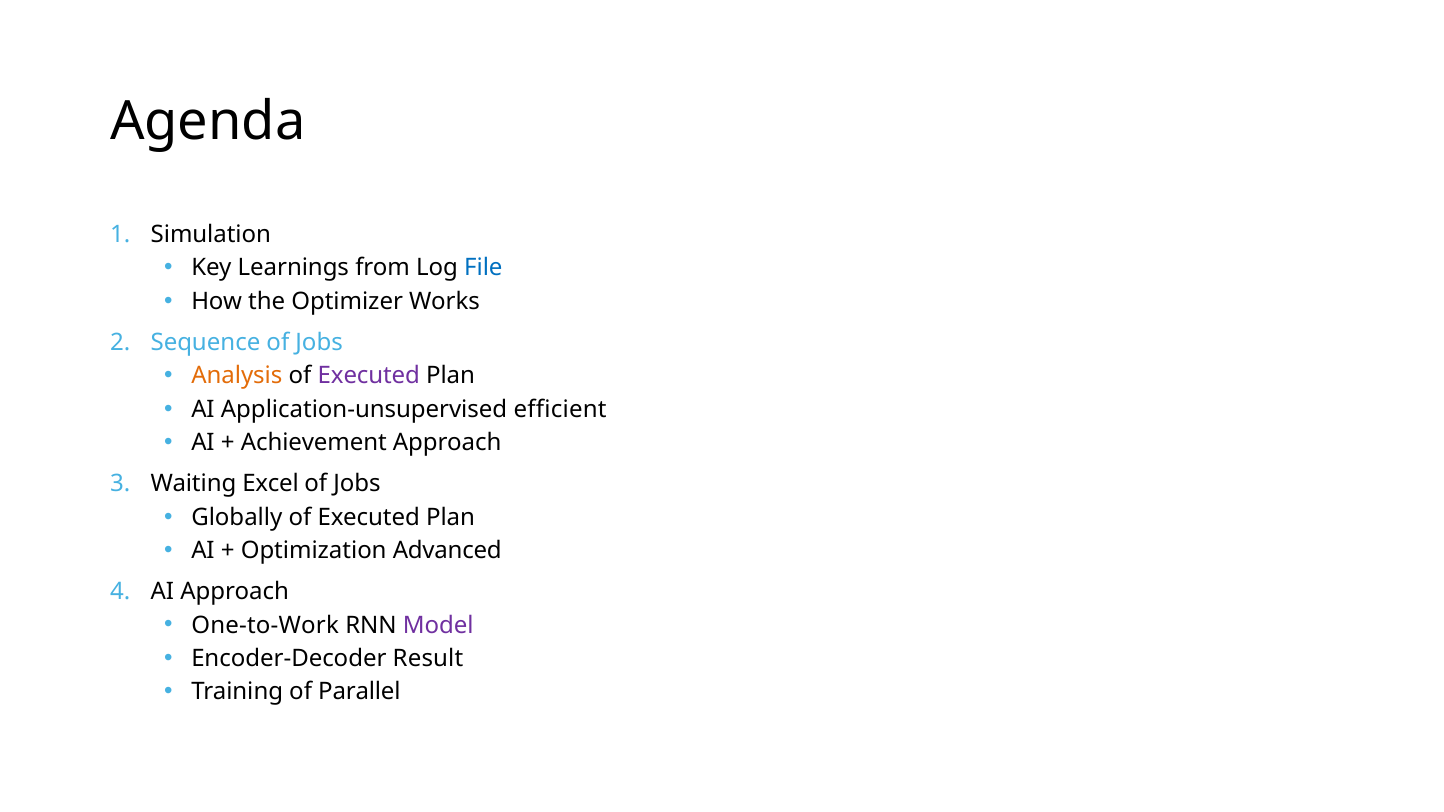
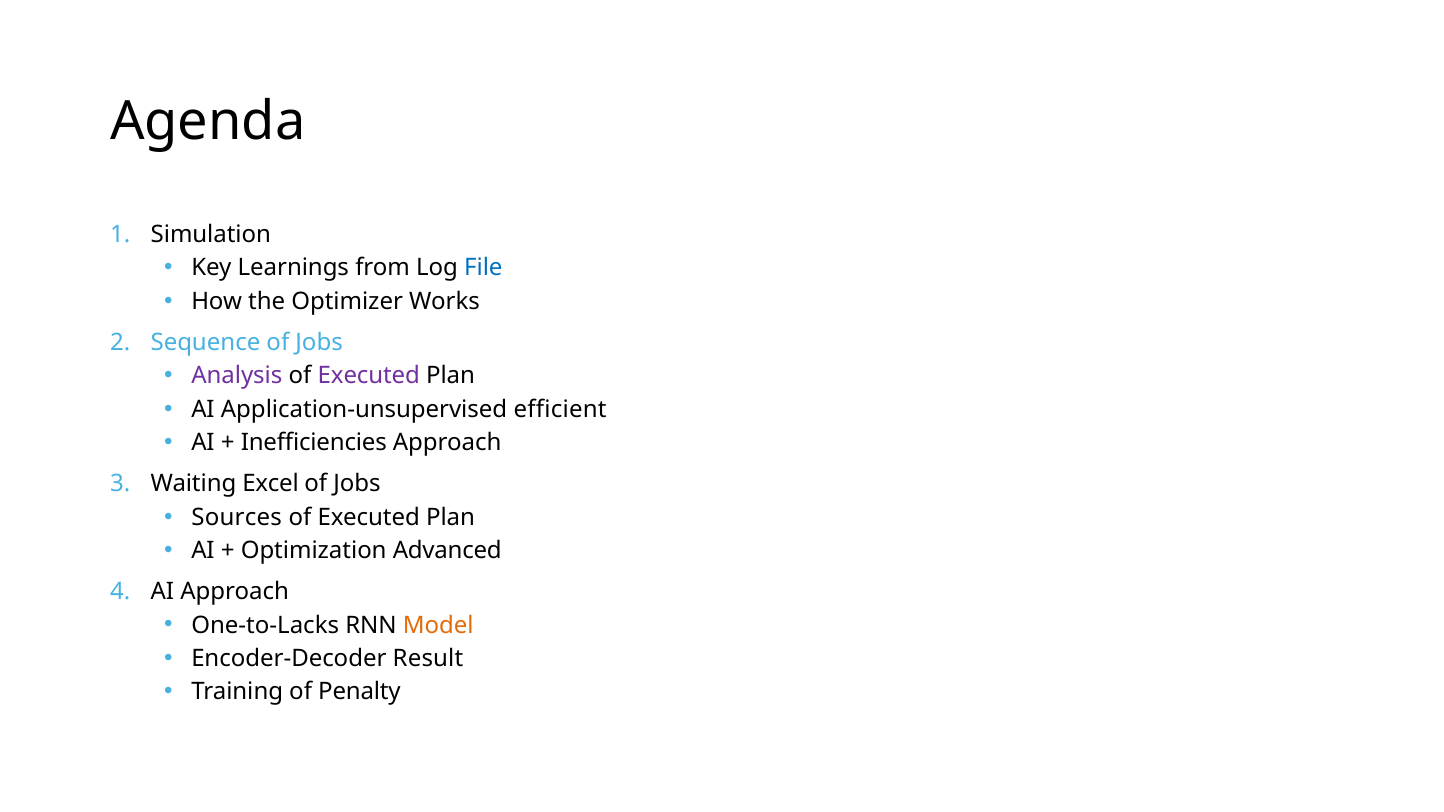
Analysis colour: orange -> purple (237, 376)
Achievement: Achievement -> Inefficiencies (314, 443)
Globally: Globally -> Sources (237, 517)
One-to-Work: One-to-Work -> One-to-Lacks (265, 625)
Model colour: purple -> orange (438, 625)
Parallel: Parallel -> Penalty (359, 692)
